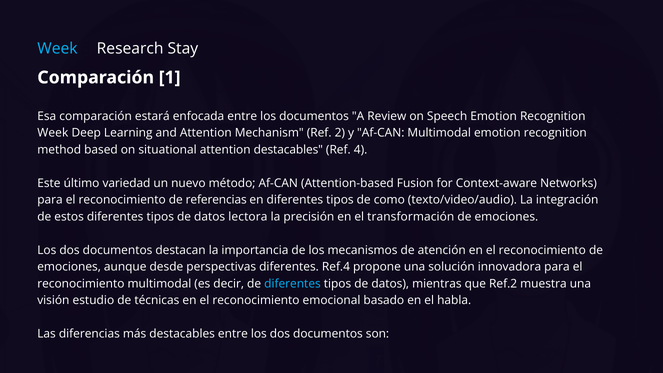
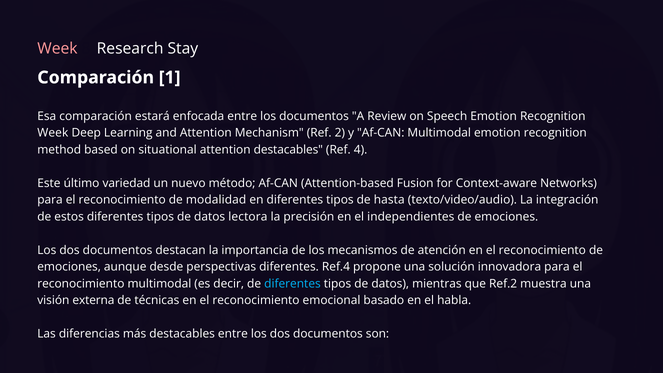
Week colour: light blue -> pink (57, 48)
referencias: referencias -> modalidad (216, 200)
como: como -> hasta (389, 200)
transformación: transformación -> independientes (411, 217)
estudio: estudio -> externa (93, 300)
